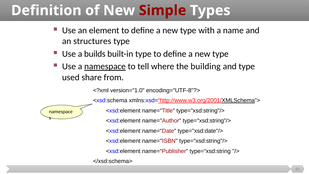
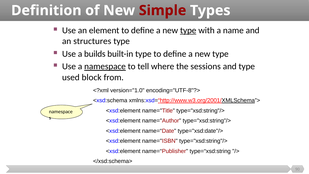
type underline: none -> present (188, 30)
building: building -> sessions (206, 66)
share: share -> block (92, 77)
